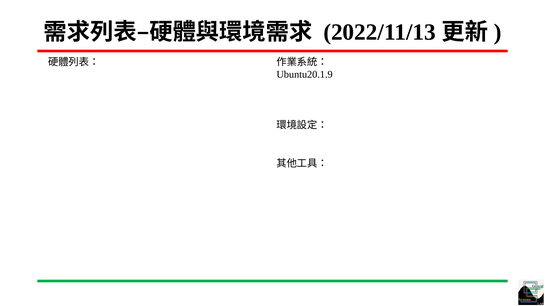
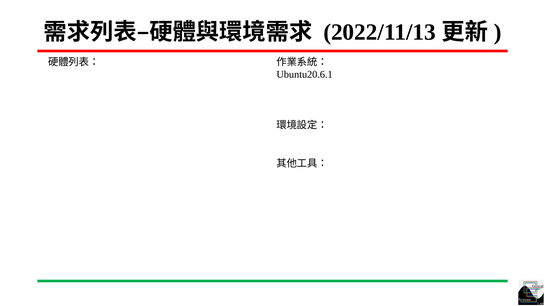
Ubuntu20.1.9: Ubuntu20.1.9 -> Ubuntu20.6.1 (305, 75)
